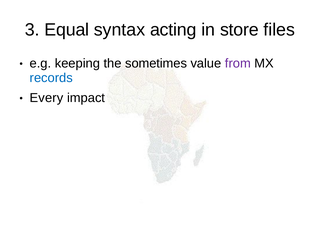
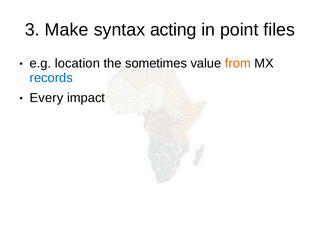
Equal: Equal -> Make (67, 30)
store: store -> point (239, 30)
keeping: keeping -> location (77, 63)
from colour: purple -> orange (238, 63)
